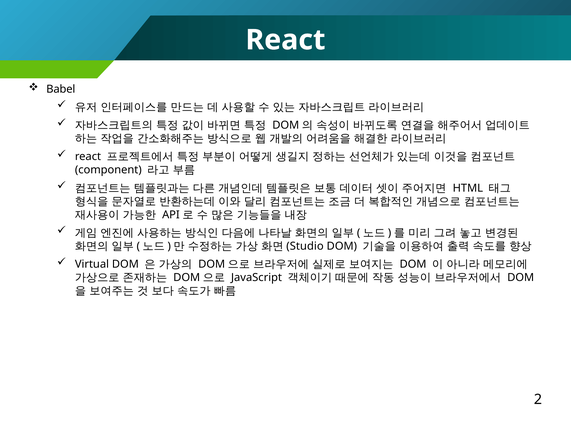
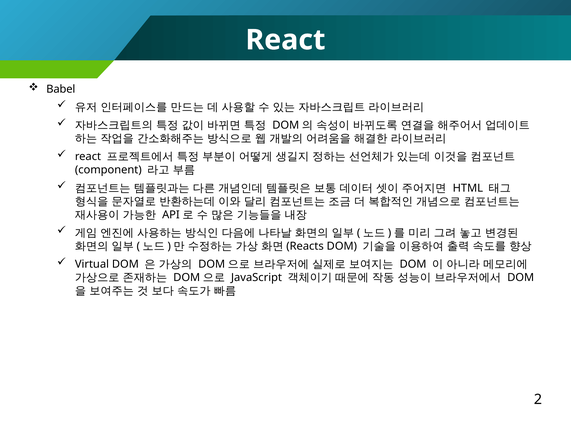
Studio: Studio -> Reacts (305, 246)
